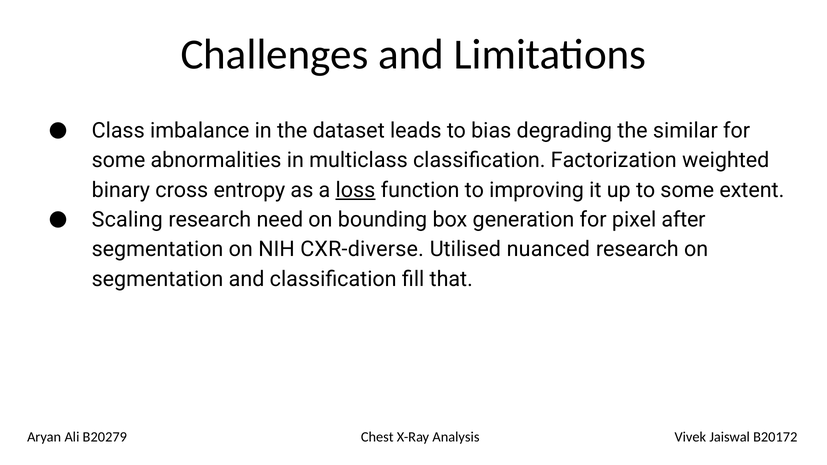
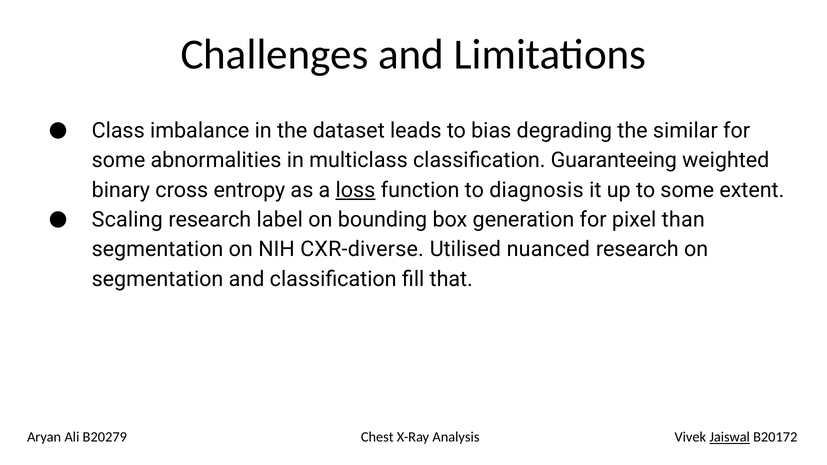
Factorization: Factorization -> Guaranteeing (614, 161)
improving: improving -> diagnosis (536, 190)
need: need -> label (280, 220)
after: after -> than (683, 220)
Jaiswal underline: none -> present (730, 438)
